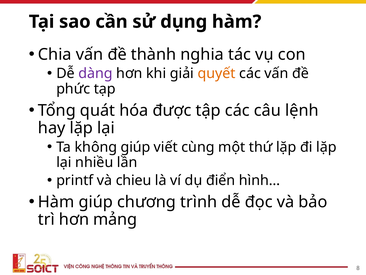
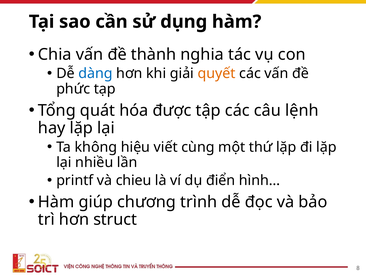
dàng colour: purple -> blue (95, 73)
không giúp: giúp -> hiệu (135, 147)
mảng: mảng -> struct (115, 219)
